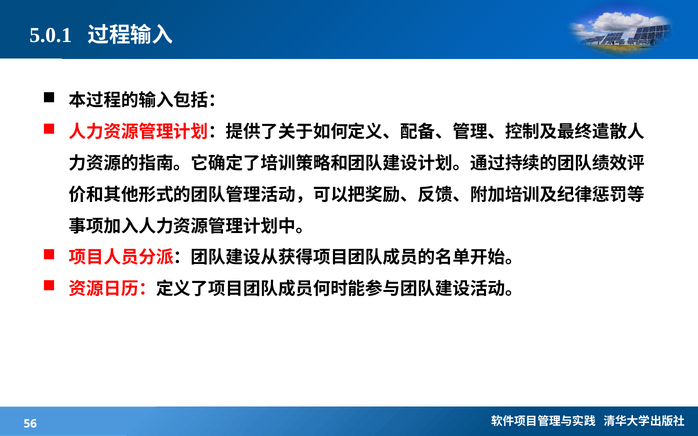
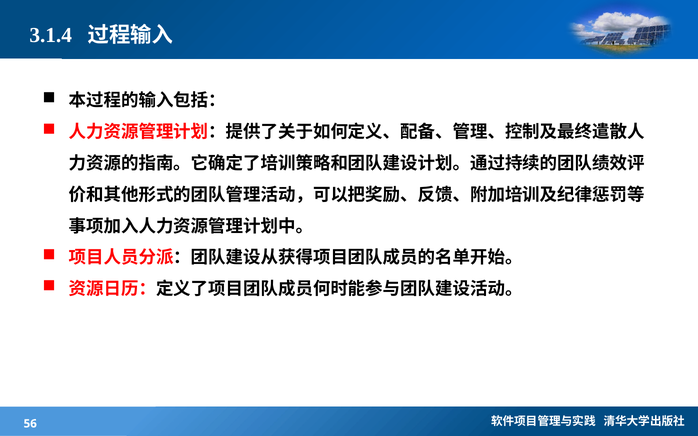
5.0.1: 5.0.1 -> 3.1.4 (51, 35)
